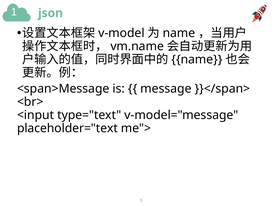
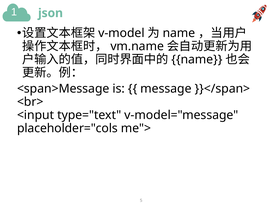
placeholder="text: placeholder="text -> placeholder="cols (67, 128)
